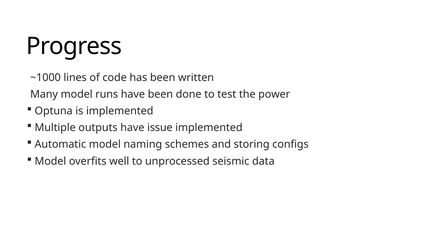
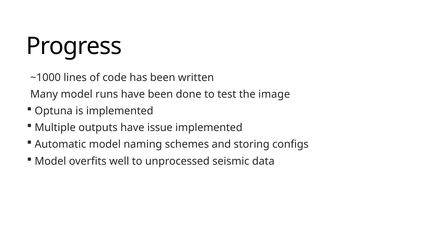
power: power -> image (274, 94)
